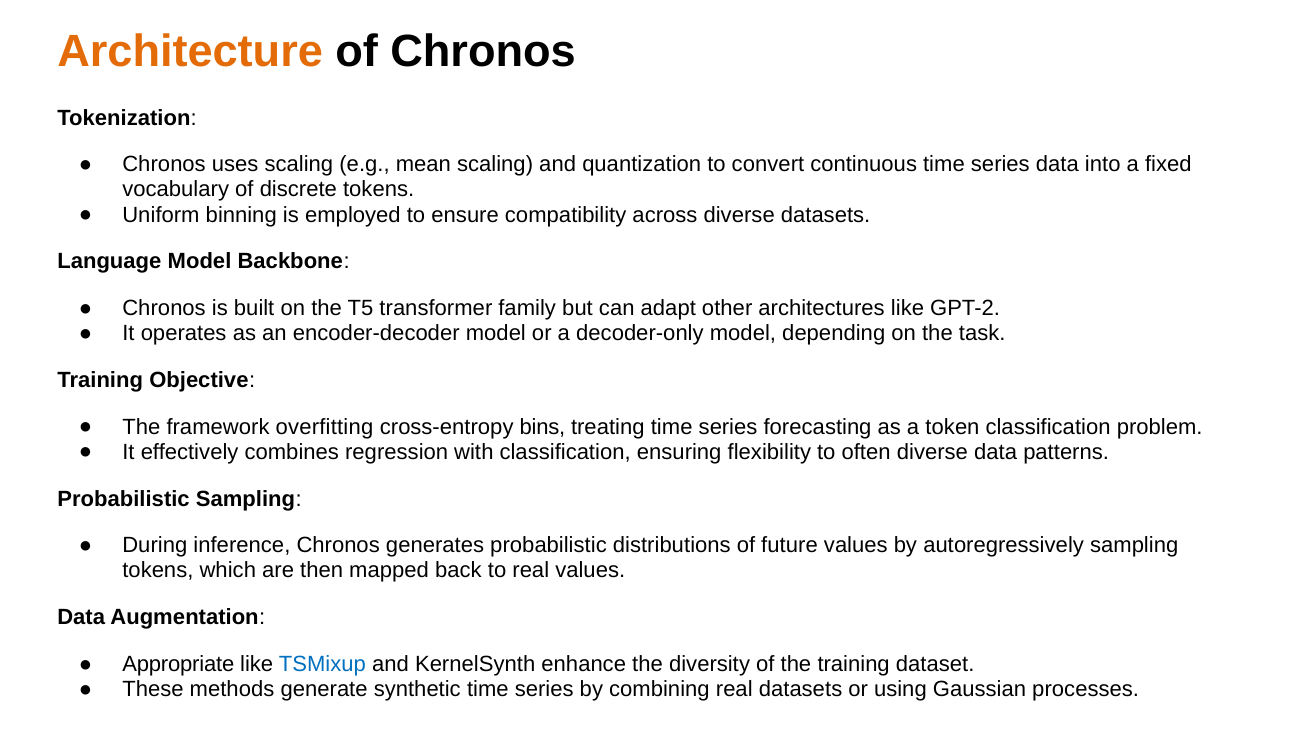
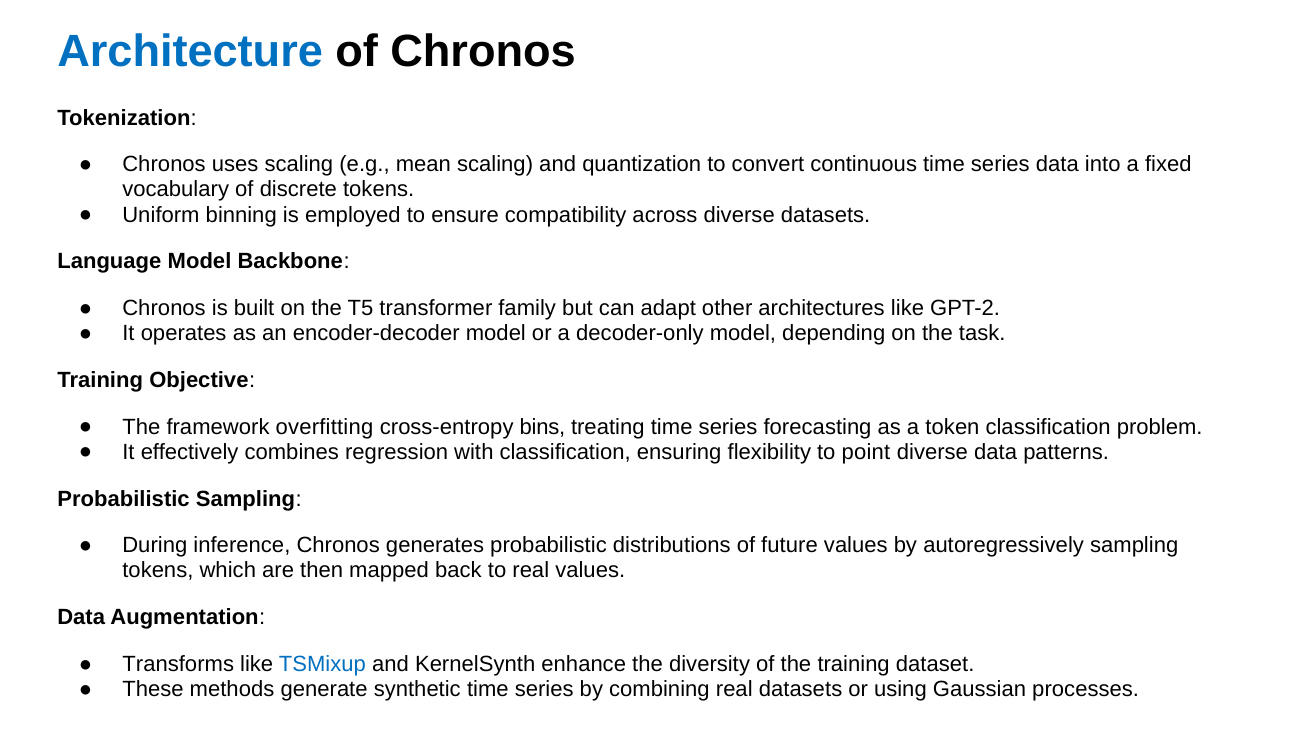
Architecture colour: orange -> blue (190, 51)
often: often -> point (866, 452)
Appropriate: Appropriate -> Transforms (178, 664)
